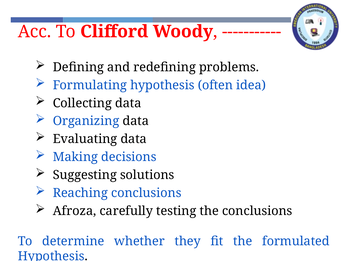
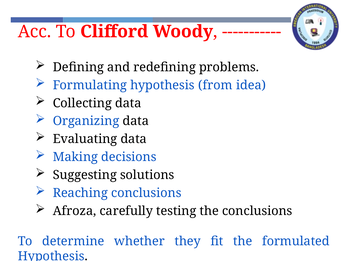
often: often -> from (215, 85)
